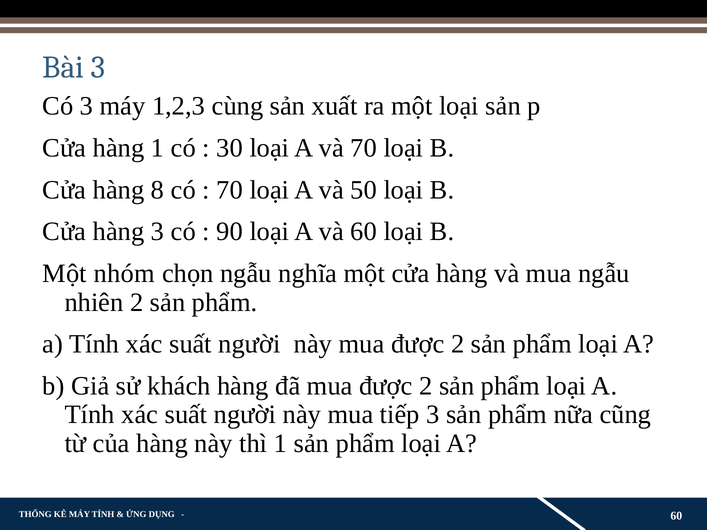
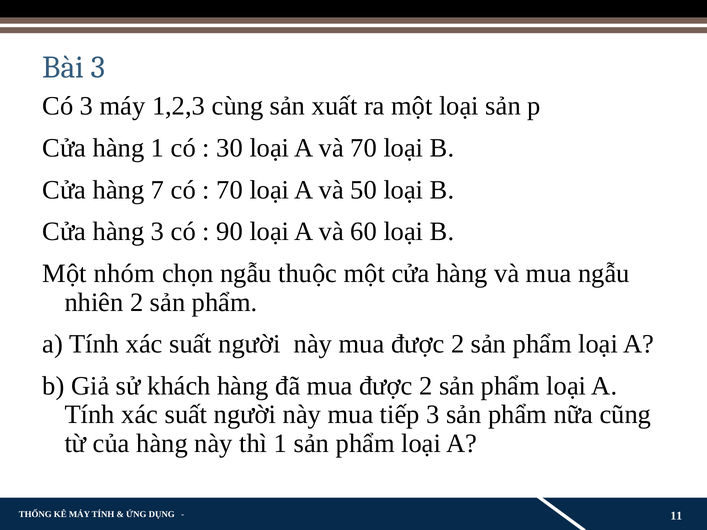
8: 8 -> 7 (158, 190)
nghĩa: nghĩa -> thuộc (308, 274)
60: 60 -> 11 (676, 516)
